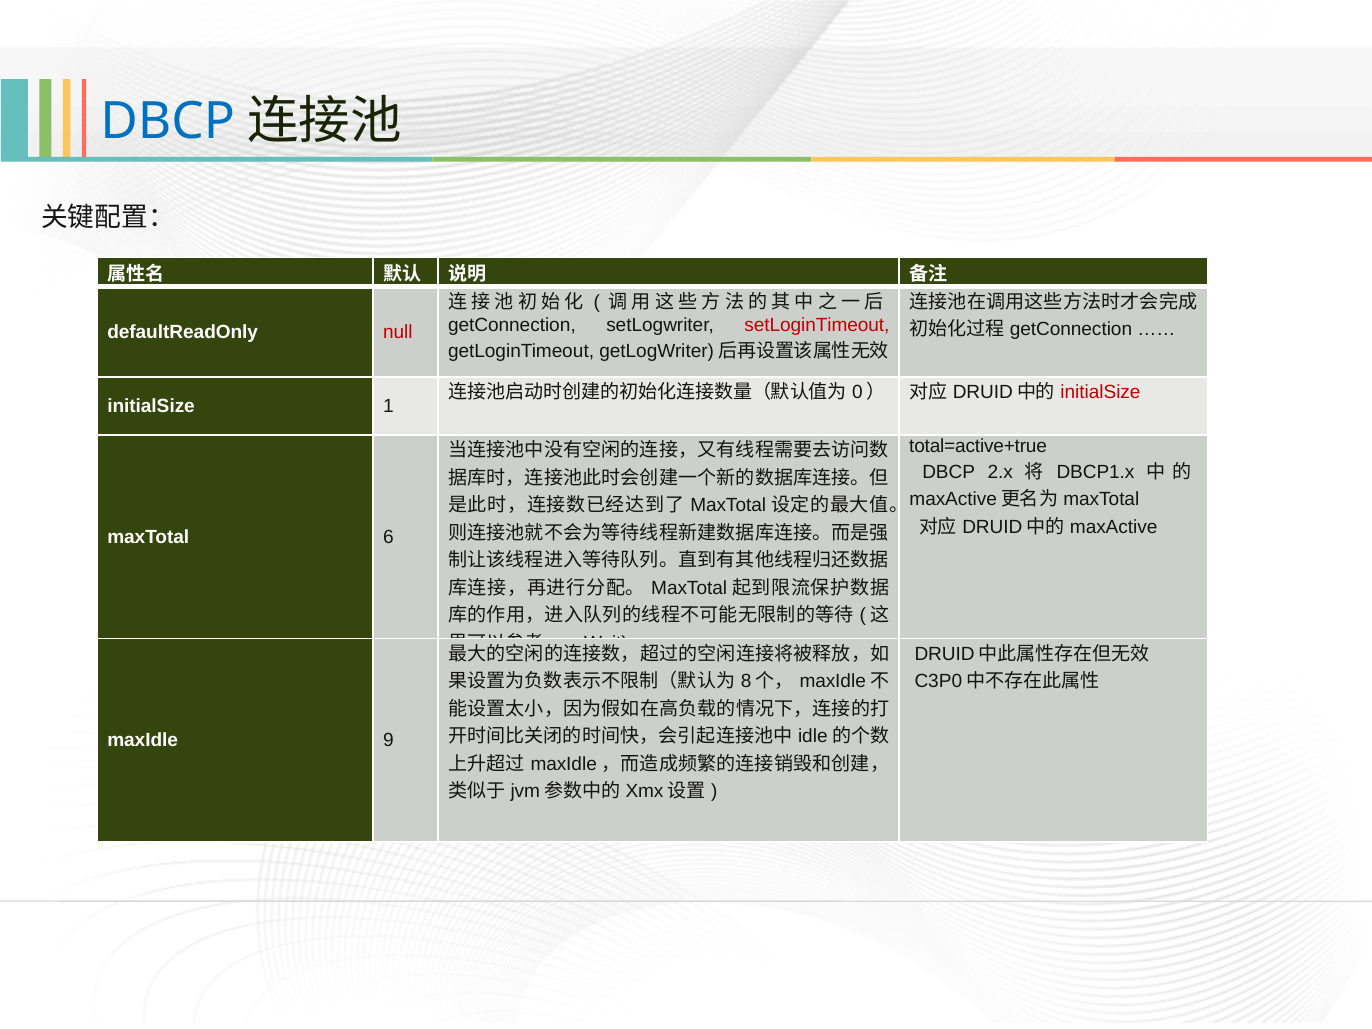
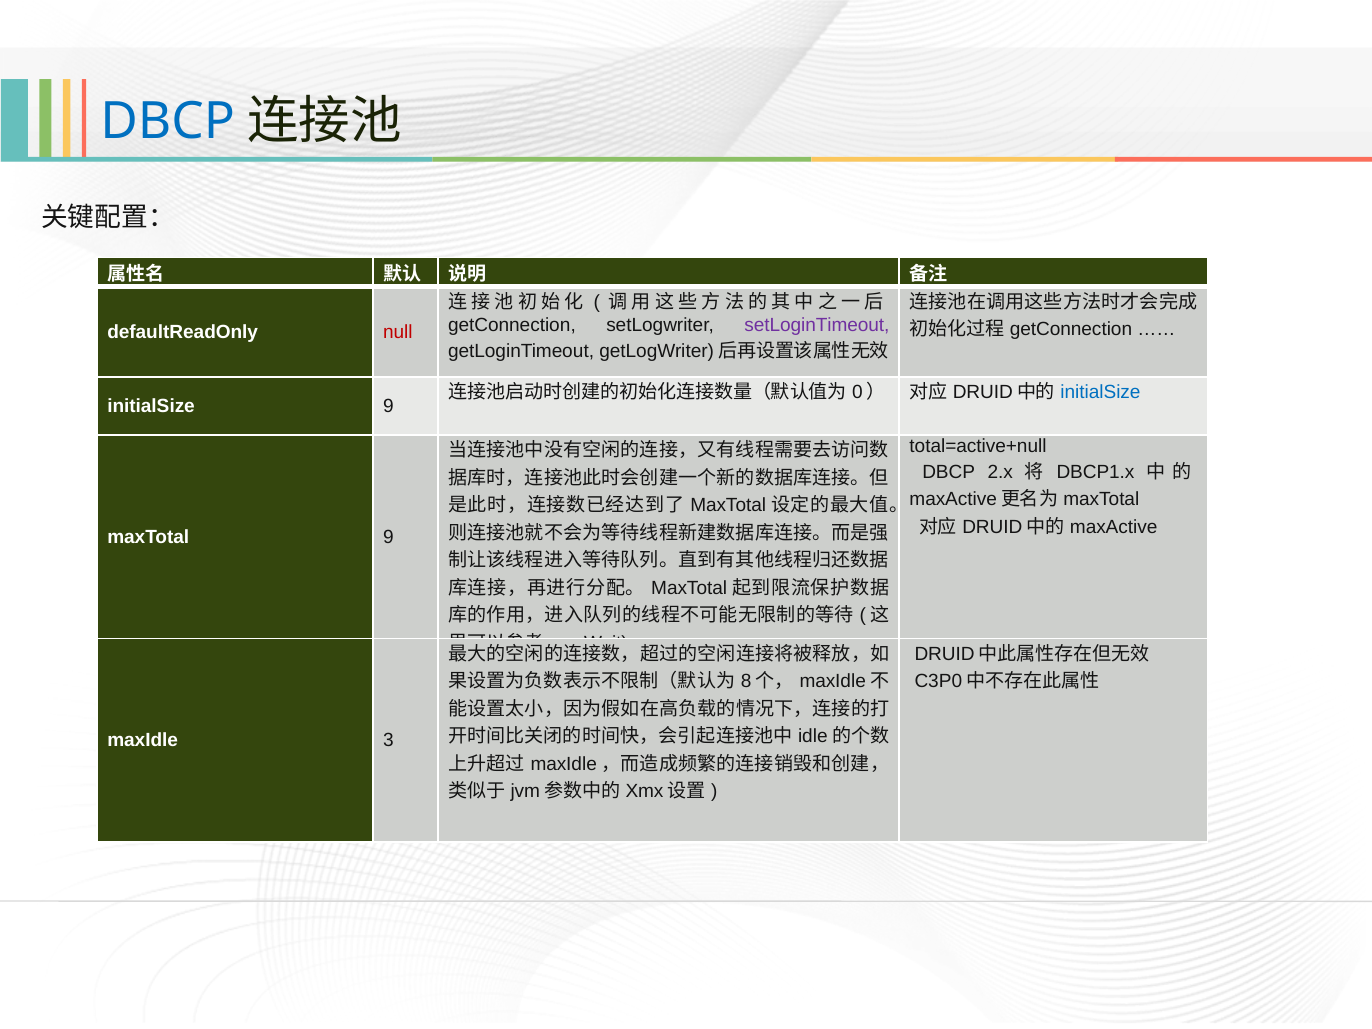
setLoginTimeout colour: red -> purple (817, 325)
initialSize colour: red -> blue (1100, 393)
initialSize 1: 1 -> 9 (388, 406)
total=active+true: total=active+true -> total=active+null (978, 446)
maxTotal 6: 6 -> 9 (388, 537)
9: 9 -> 3 (388, 741)
